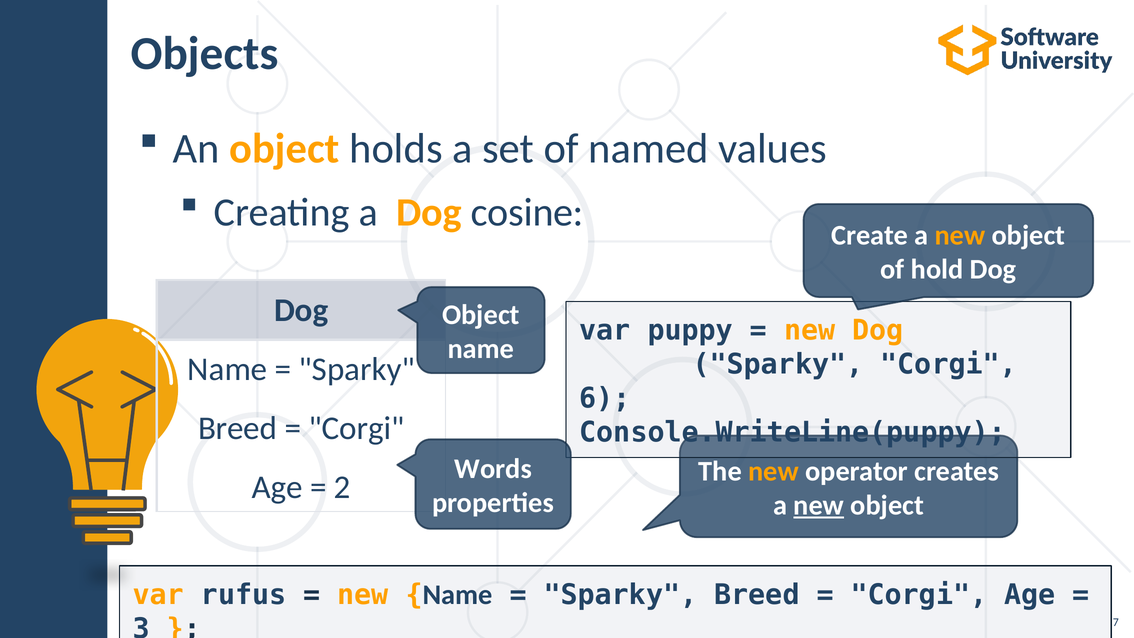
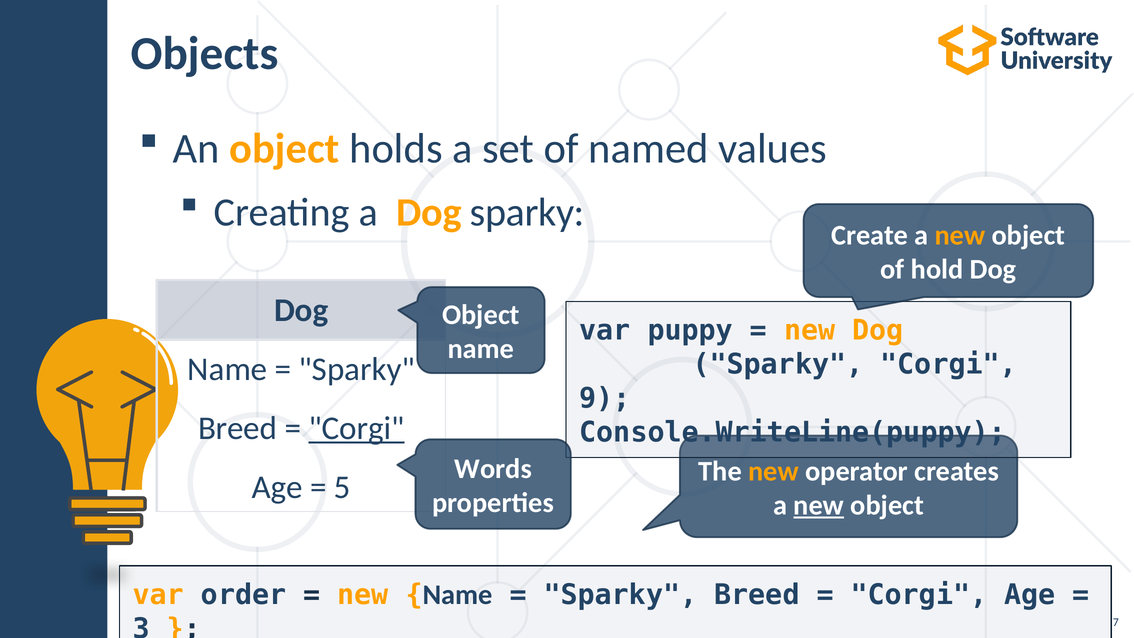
a Dog cosine: cosine -> sparky (527, 212)
6: 6 -> 9 (605, 398)
Corgi underline: none -> present (356, 428)
2: 2 -> 5 (342, 487)
rufus: rufus -> order (244, 595)
